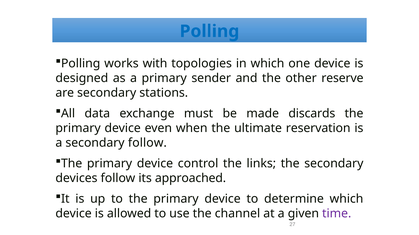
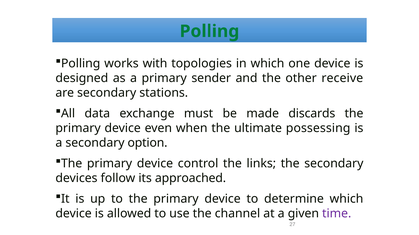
Polling colour: blue -> green (209, 31)
reserve: reserve -> receive (342, 78)
reservation: reservation -> possessing (318, 129)
secondary follow: follow -> option (148, 143)
